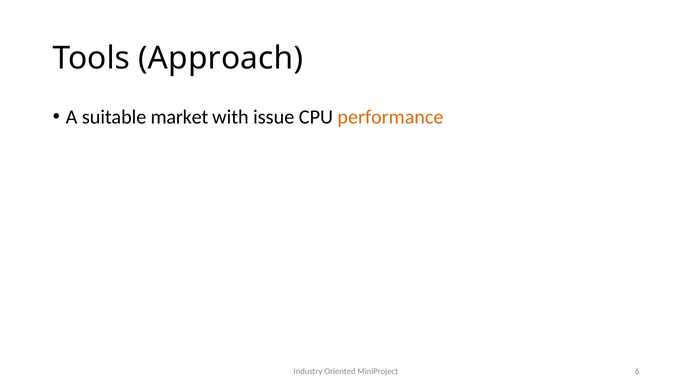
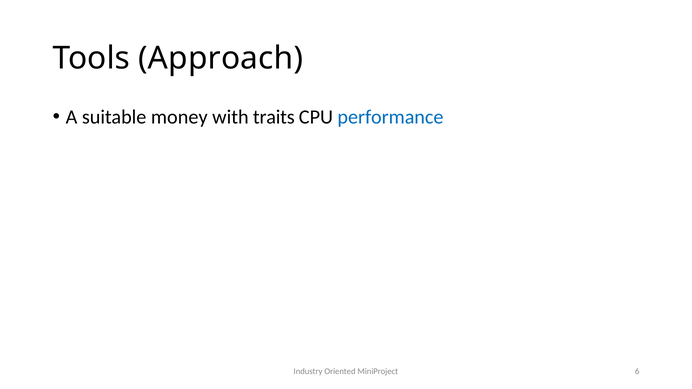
market: market -> money (179, 117)
issue: issue -> traits (274, 117)
performance colour: orange -> blue (390, 117)
